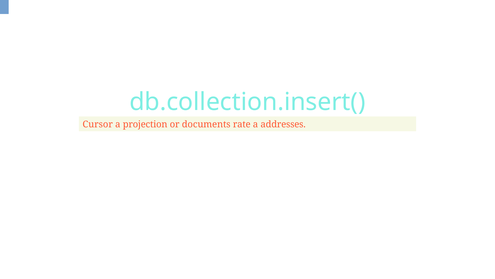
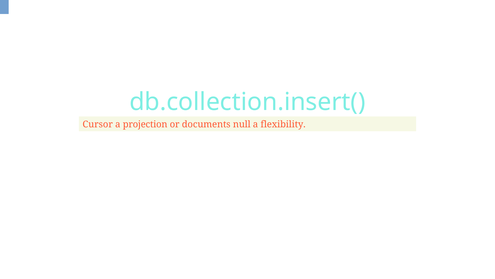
rate: rate -> null (242, 124)
addresses: addresses -> flexibility (283, 124)
